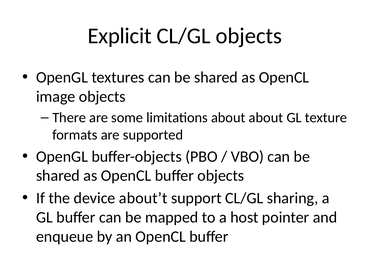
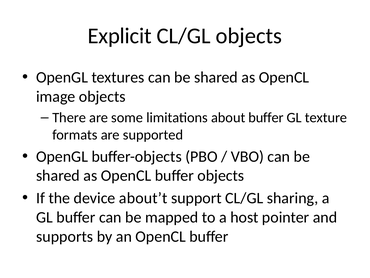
about about: about -> buffer (266, 117)
enqueue: enqueue -> supports (65, 236)
